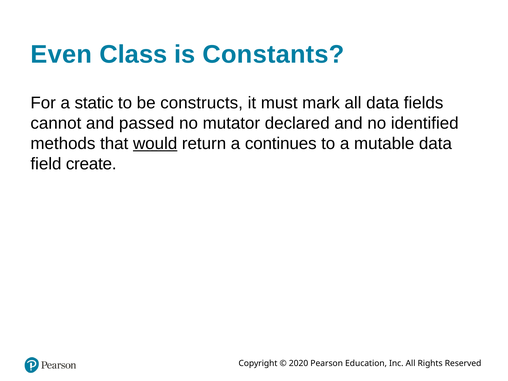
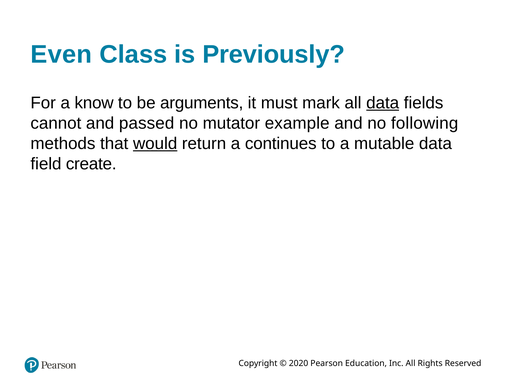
Constants: Constants -> Previously (274, 54)
static: static -> know (94, 103)
constructs: constructs -> arguments (202, 103)
data underline: none -> present (383, 103)
declared: declared -> example (297, 123)
identified: identified -> following (425, 123)
